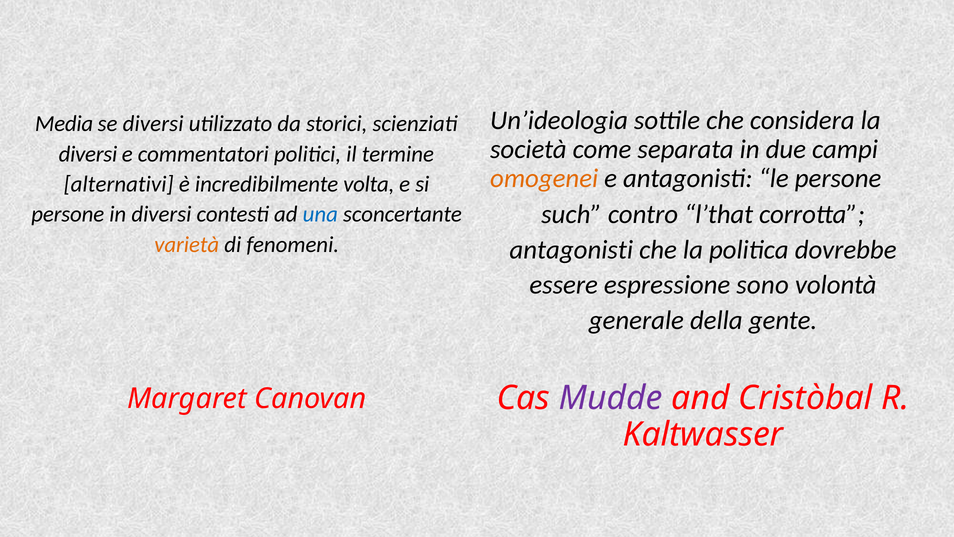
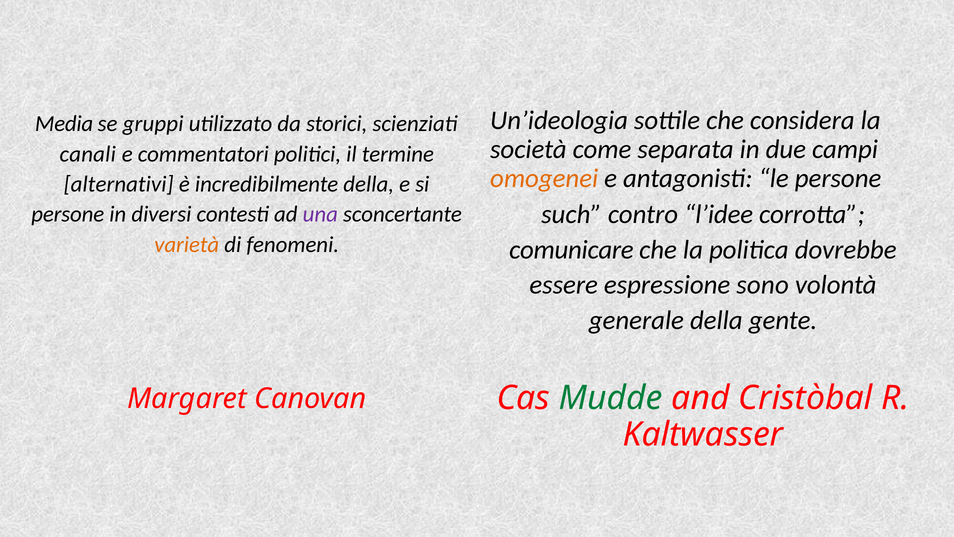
se diversi: diversi -> gruppi (153, 124)
diversi: diversi -> canali (88, 154)
incredibilmente volta: volta -> della (369, 184)
l’that: l’that -> l’idee (719, 214)
una colour: blue -> purple (320, 214)
antagonisti: antagonisti -> comunicare (571, 249)
Mudde colour: purple -> green (611, 398)
